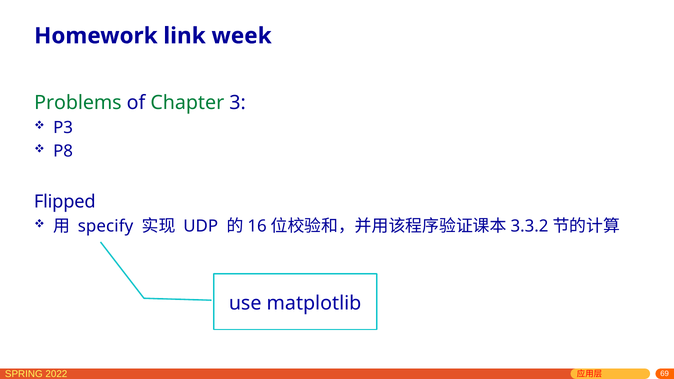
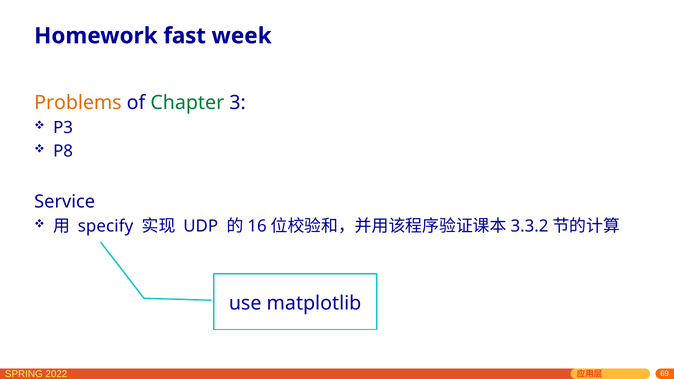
link: link -> fast (185, 36)
Problems colour: green -> orange (78, 103)
Flipped: Flipped -> Service (65, 202)
